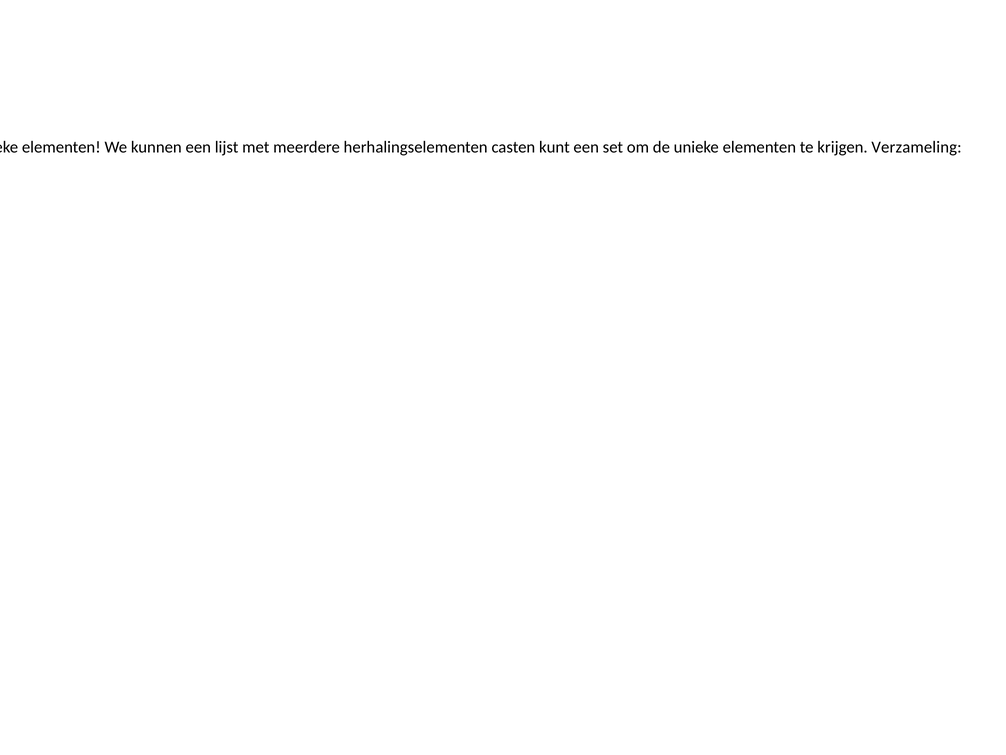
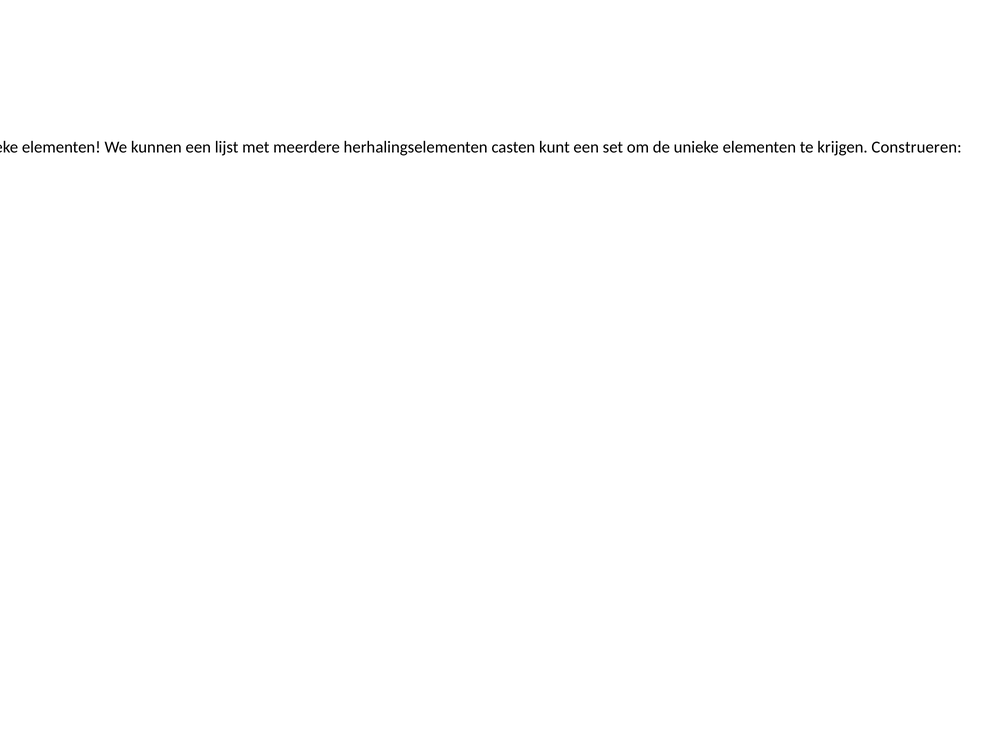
Verzameling: Verzameling -> Construeren (917, 147)
